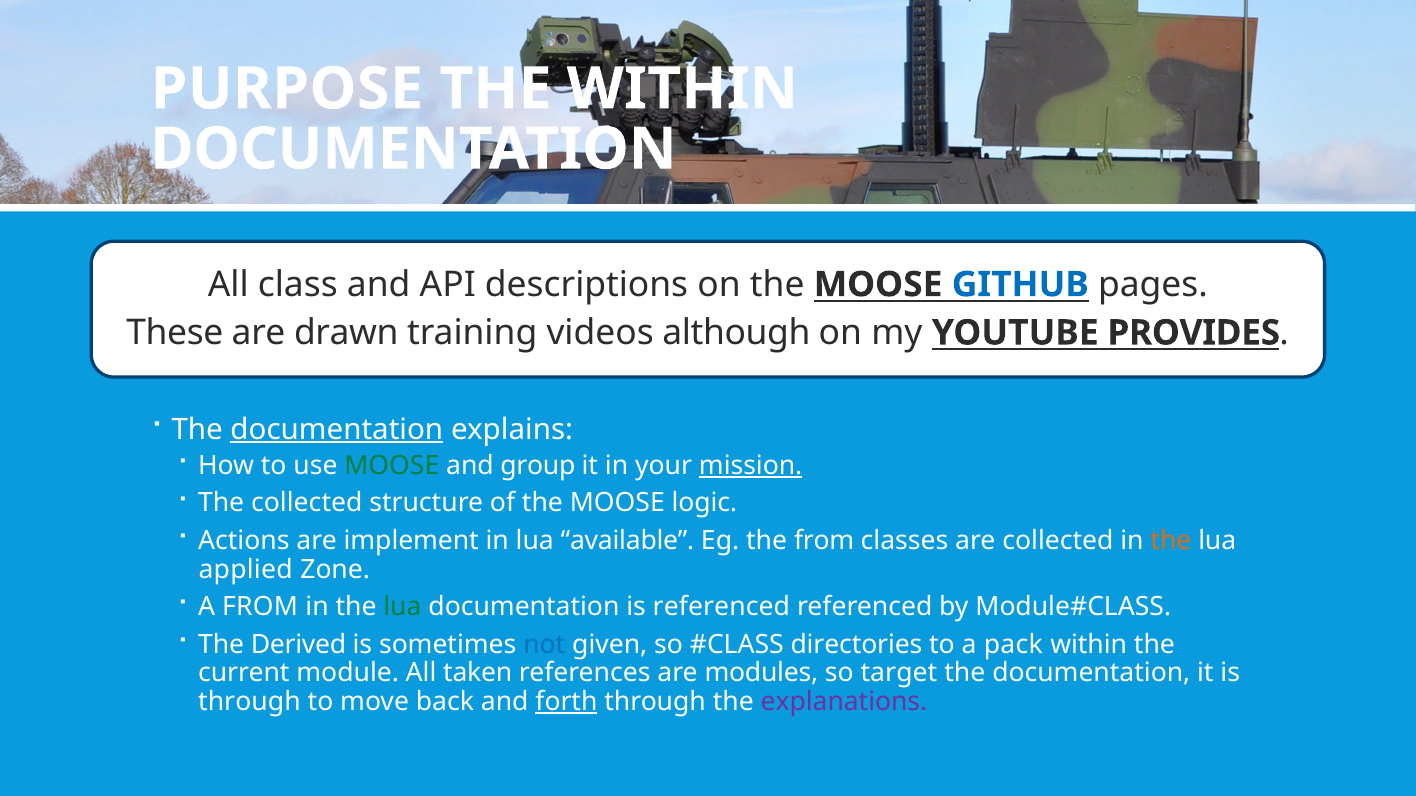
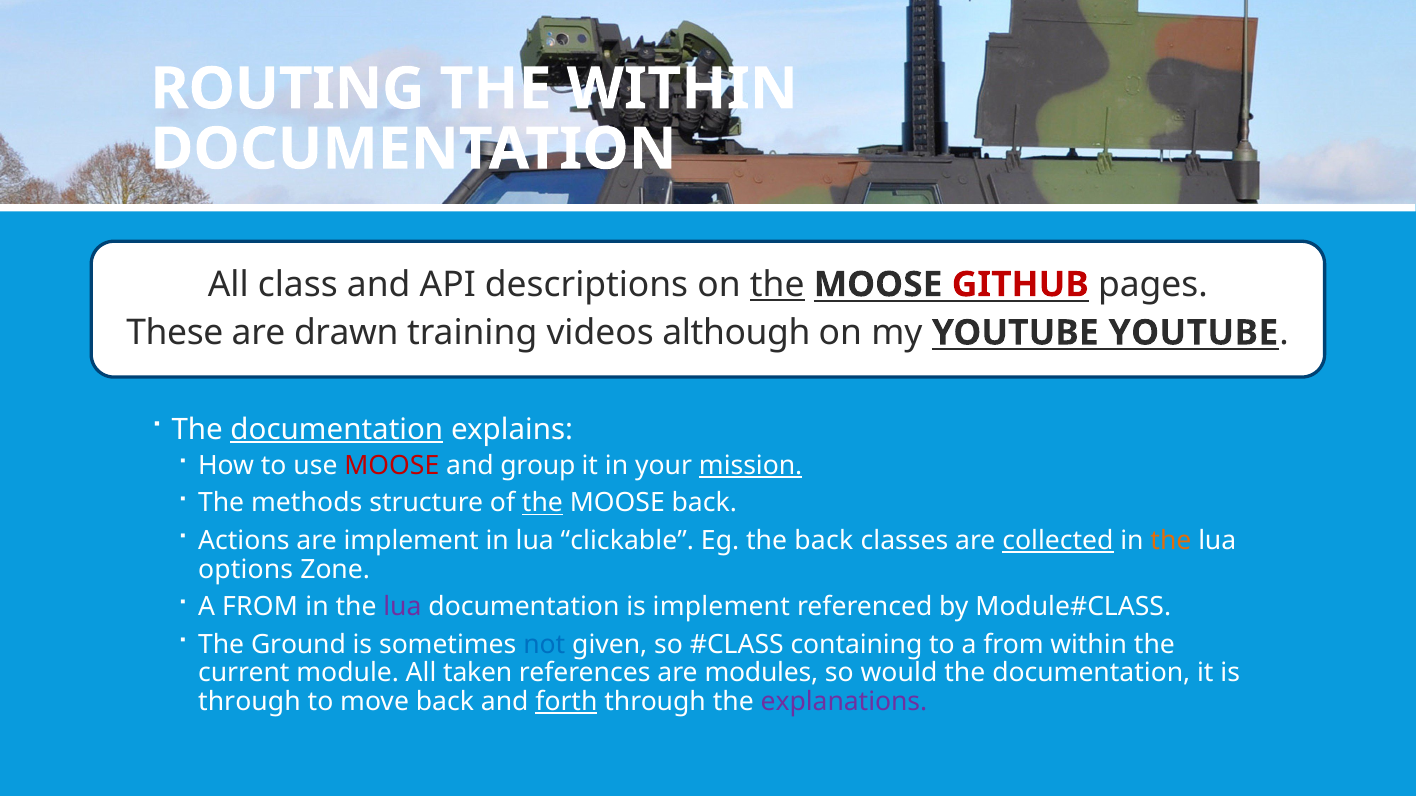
PURPOSE: PURPOSE -> ROUTING (287, 89)
the underline: none -> present (777, 285)
GITHUB colour: blue -> red (1020, 285)
YOUTUBE PROVIDES: PROVIDES -> YOUTUBE (1193, 333)
MOOSE colour: green -> red (392, 466)
The collected: collected -> methods (307, 504)
the underline: none -> present (542, 504)
MOOSE logic: logic -> back (704, 504)
available: available -> clickable (627, 541)
the from: from -> back (824, 541)
collected underline: none -> present (1058, 541)
applied: applied -> options (246, 570)
lua colour: green -> purple (402, 607)
is referenced: referenced -> implement (721, 607)
Derived: Derived -> Ground (298, 645)
directories: directories -> containing (856, 645)
to a pack: pack -> from (1014, 645)
target: target -> would (899, 674)
